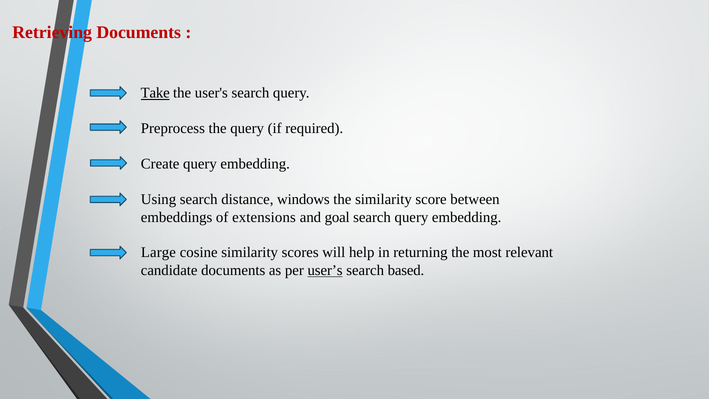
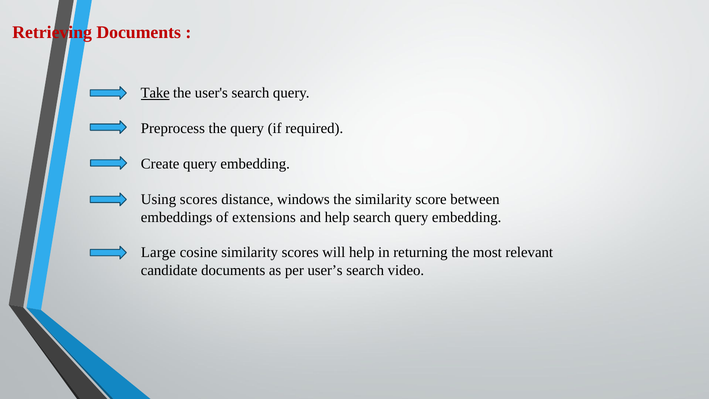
Using search: search -> scores (199, 199)
and goal: goal -> help (337, 217)
user’s underline: present -> none (325, 270)
based: based -> video (406, 270)
